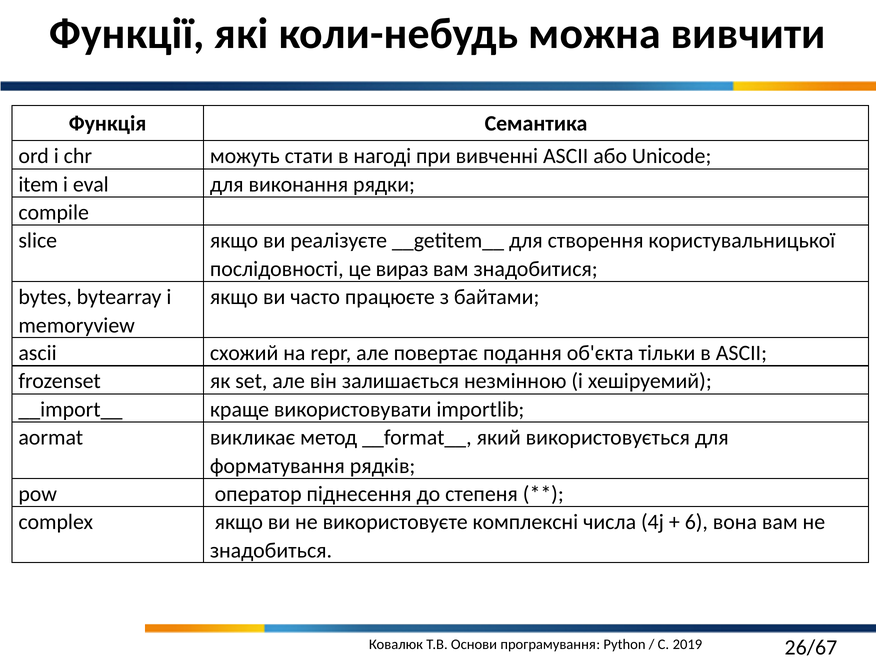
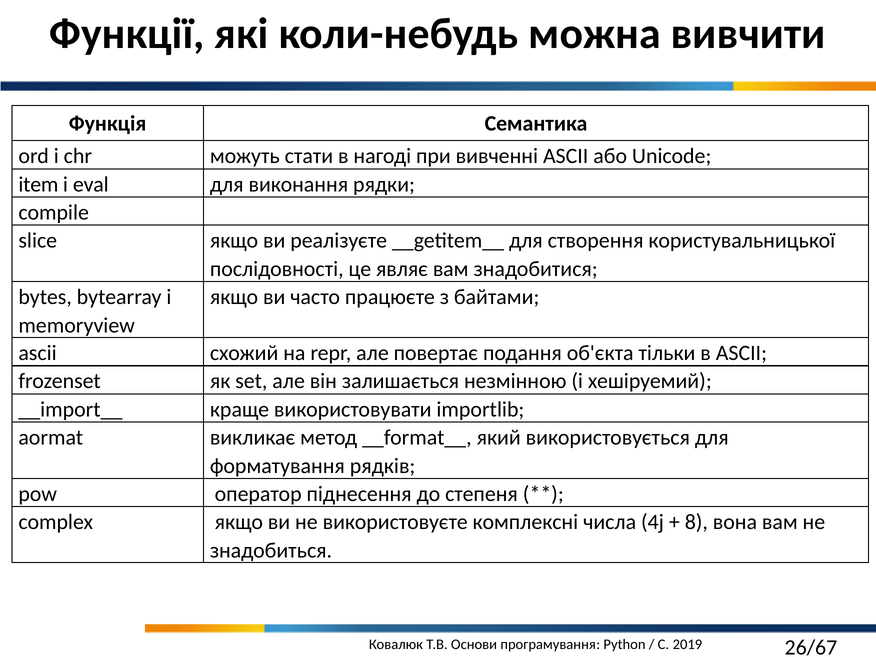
вираз: вираз -> являє (402, 269)
6: 6 -> 8 (696, 522)
